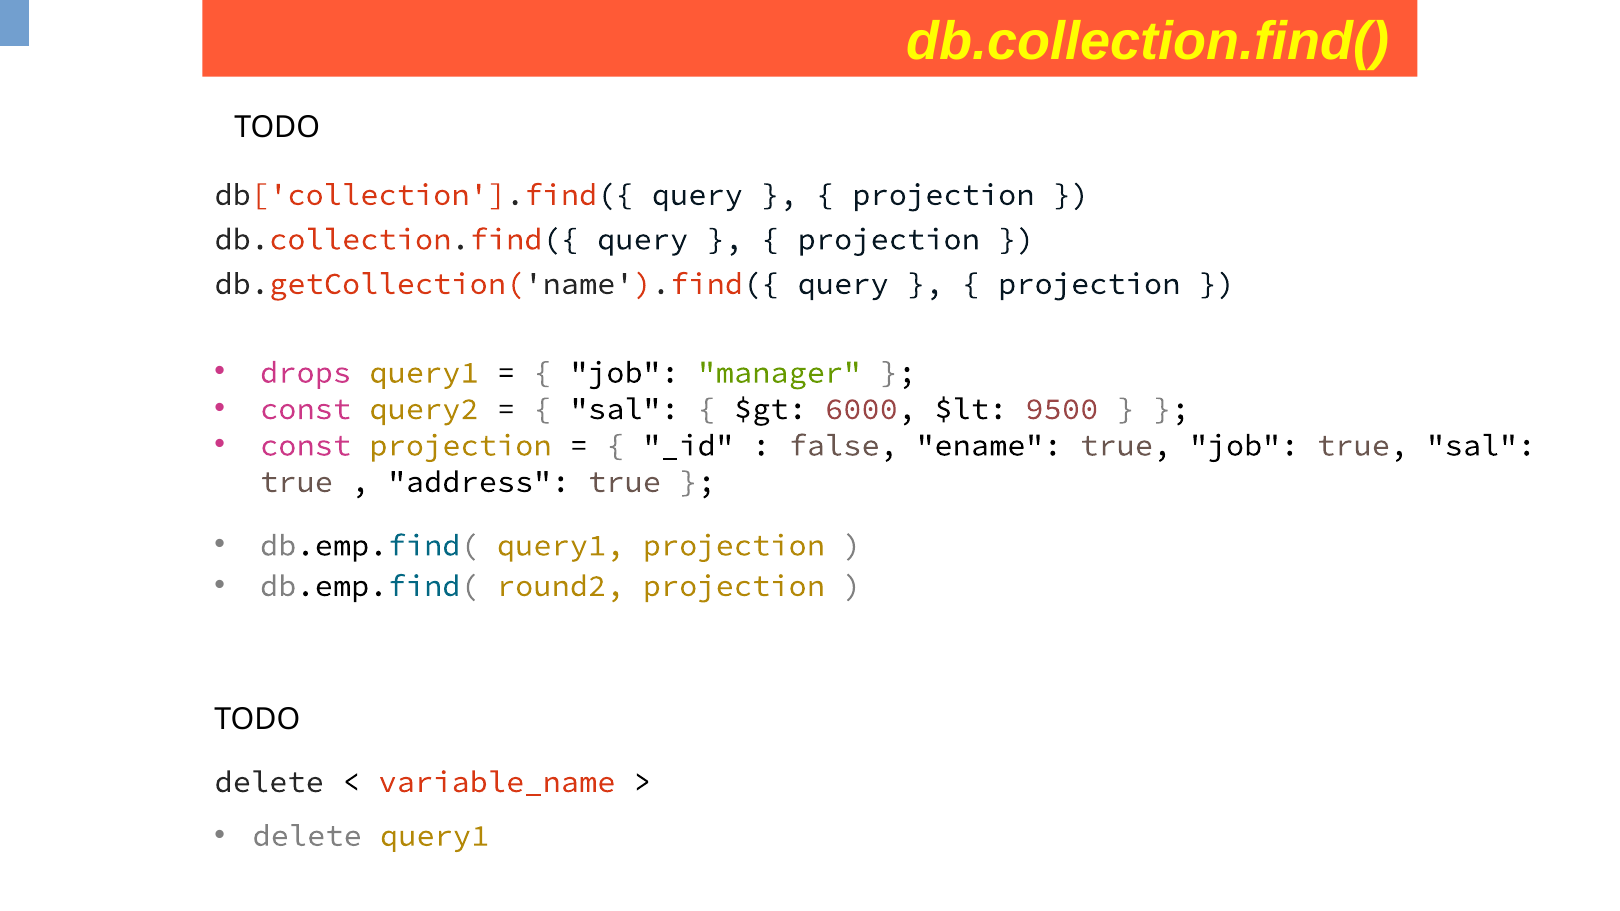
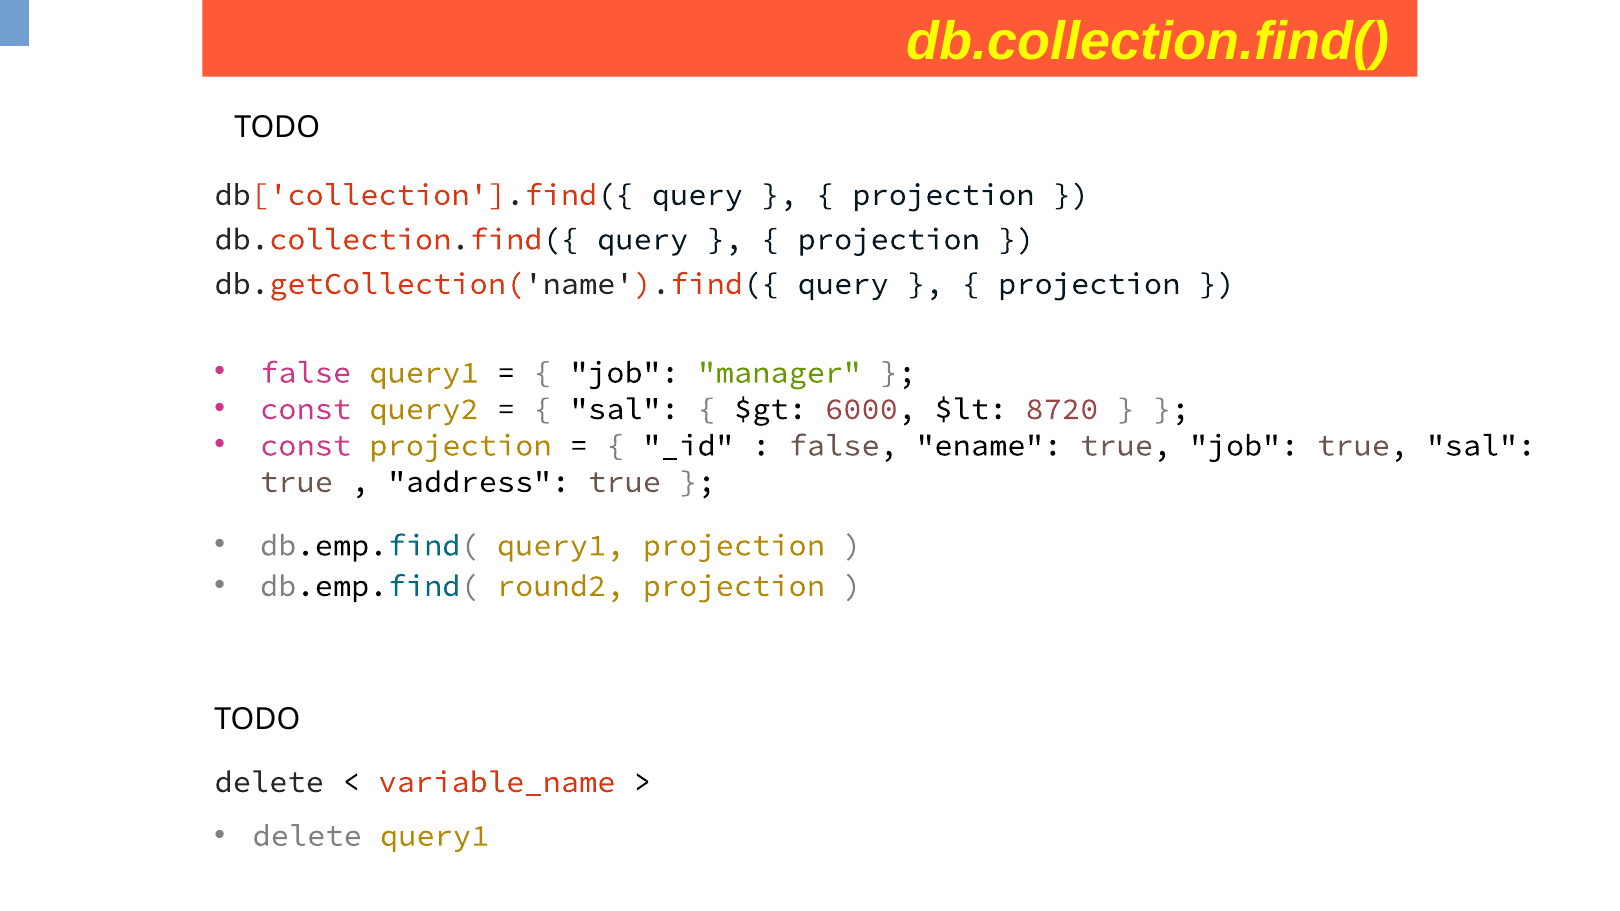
drops: drops -> false (306, 373)
9500: 9500 -> 8720 (1062, 409)
